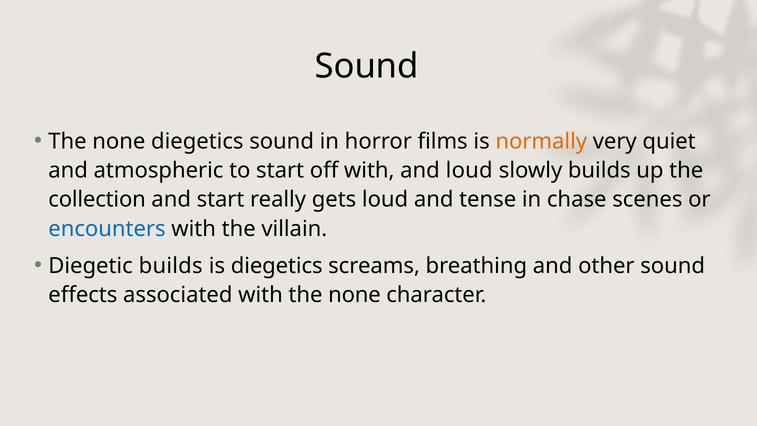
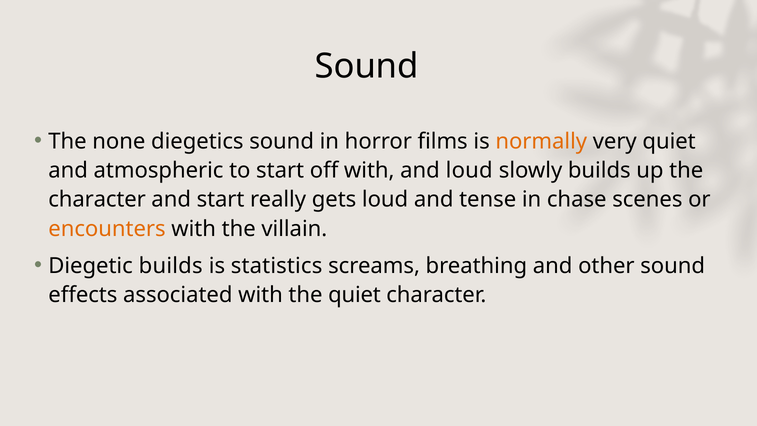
collection: collection -> character (97, 200)
encounters colour: blue -> orange (107, 229)
is diegetics: diegetics -> statistics (277, 266)
with the none: none -> quiet (354, 295)
